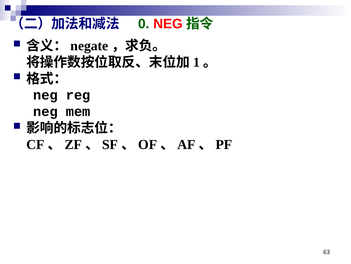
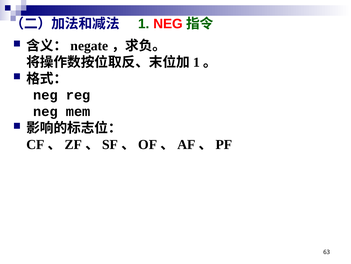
0: 0 -> 1 (144, 24)
